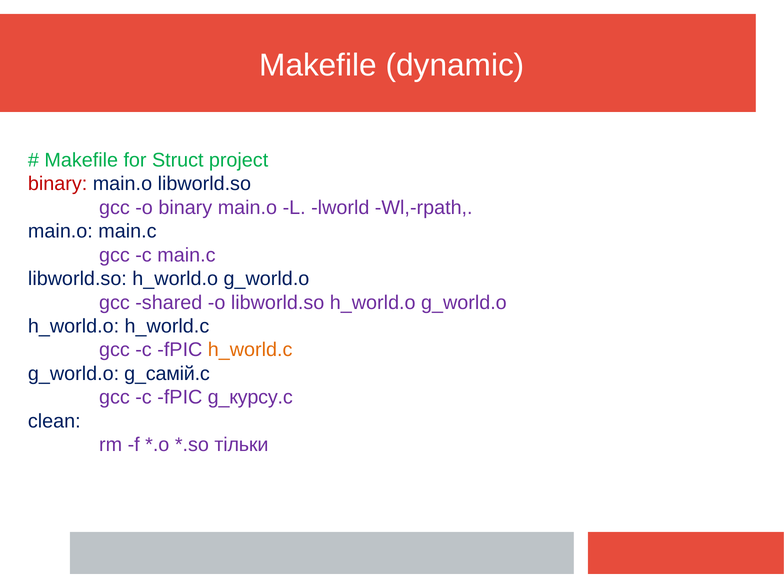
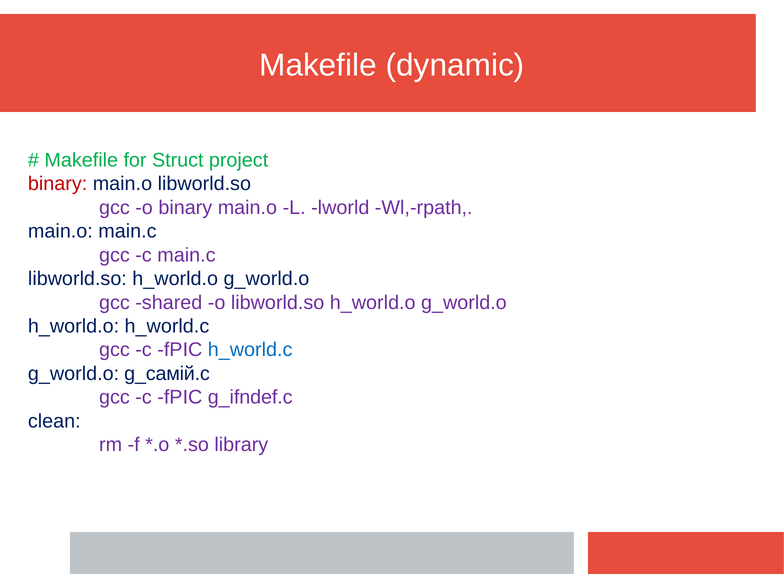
h_world.c colour: orange -> blue (250, 350)
g_курсу.c: g_курсу.c -> g_ifndef.c (250, 397)
тільки: тільки -> library (241, 445)
